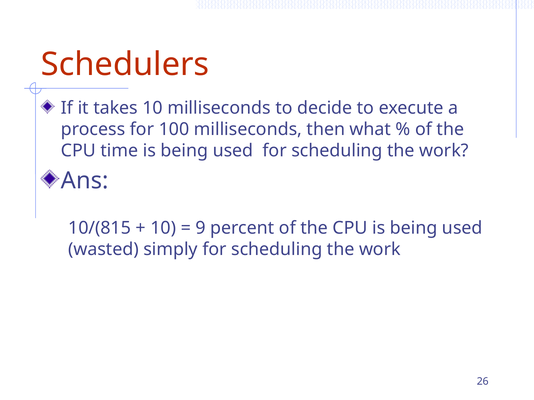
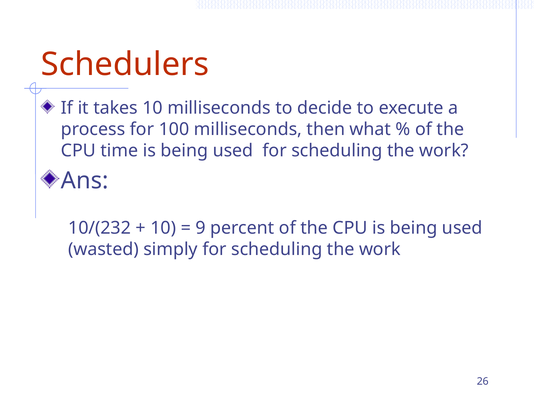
10/(815: 10/(815 -> 10/(232 (100, 228)
